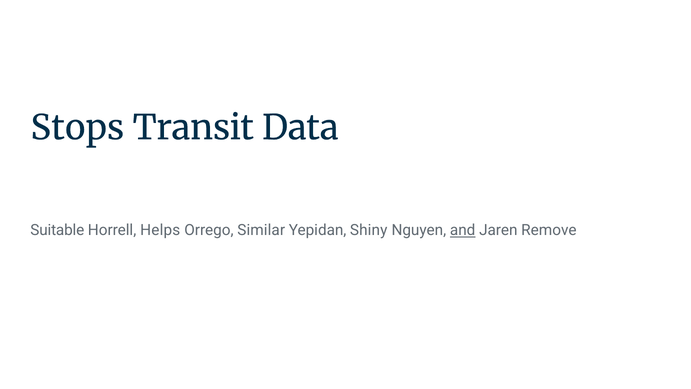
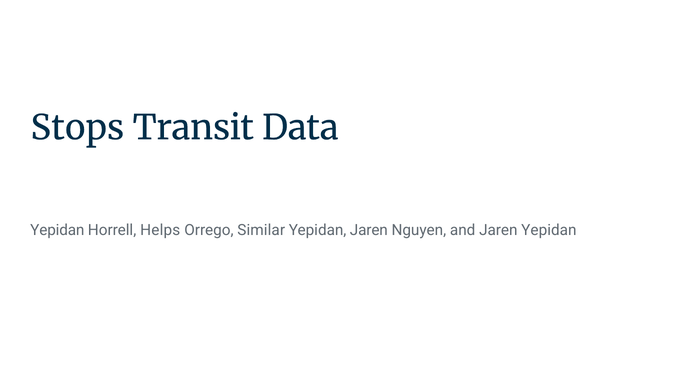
Suitable: Suitable -> Yepidan (57, 230)
Yepidan Shiny: Shiny -> Jaren (369, 230)
and underline: present -> none (463, 230)
Jaren Remove: Remove -> Yepidan (549, 230)
